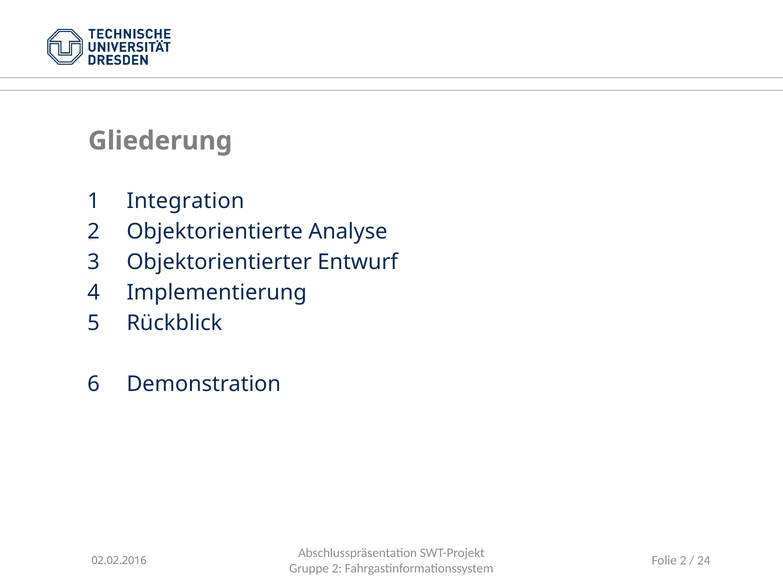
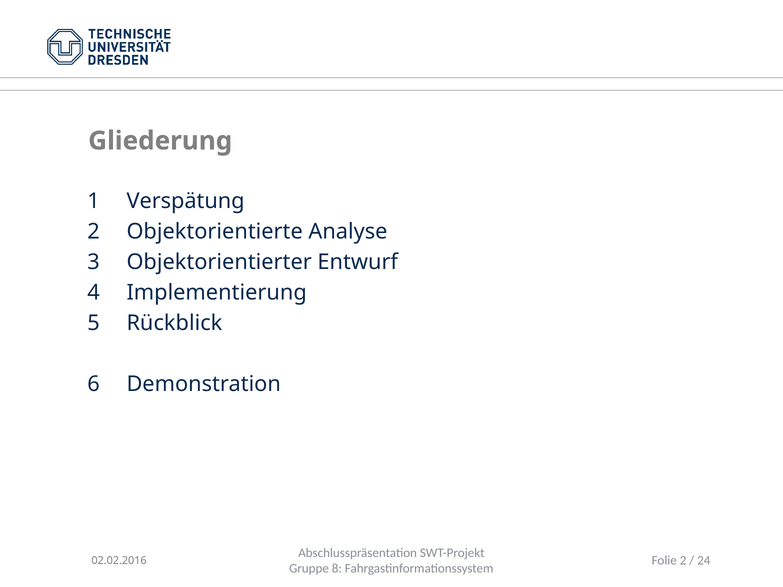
Integration: Integration -> Verspätung (186, 201)
Gruppe 2: 2 -> 8 (337, 569)
